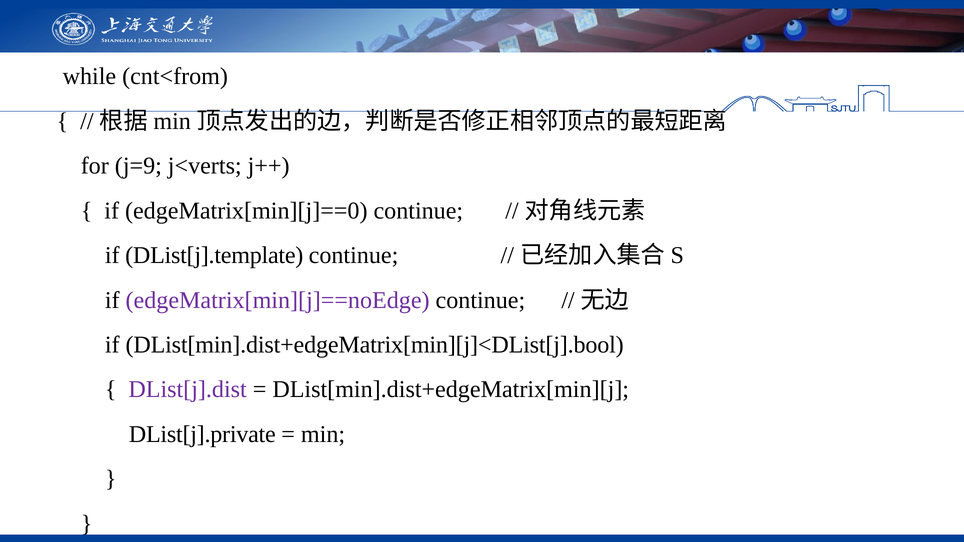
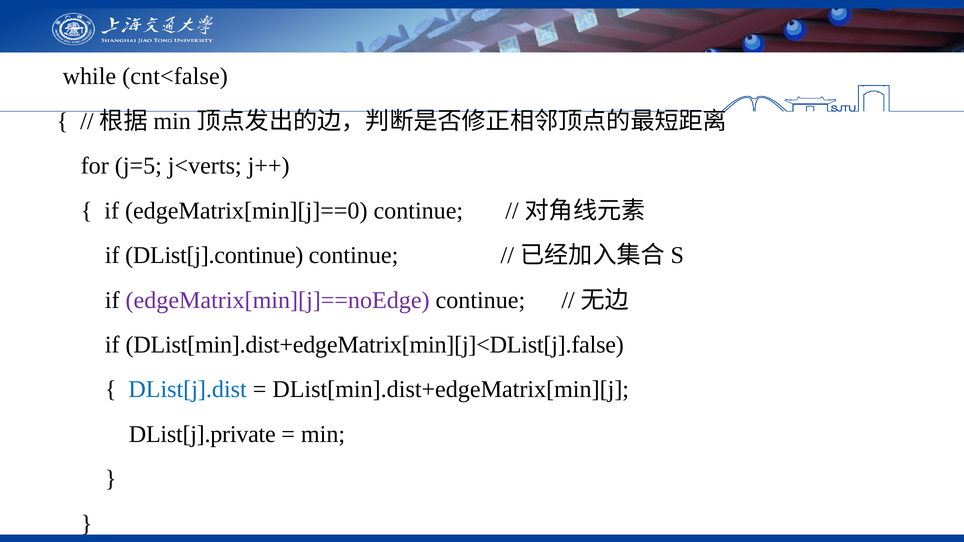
cnt<from: cnt<from -> cnt<false (175, 76)
j=9: j=9 -> j=5 (138, 166)
DList[j].template: DList[j].template -> DList[j].continue (214, 255)
DList[min].dist+edgeMatrix[min][j]<DList[j].bool: DList[min].dist+edgeMatrix[min][j]<DList[j].bool -> DList[min].dist+edgeMatrix[min][j]<DList[j].false (375, 345)
DList[j].dist colour: purple -> blue (188, 390)
